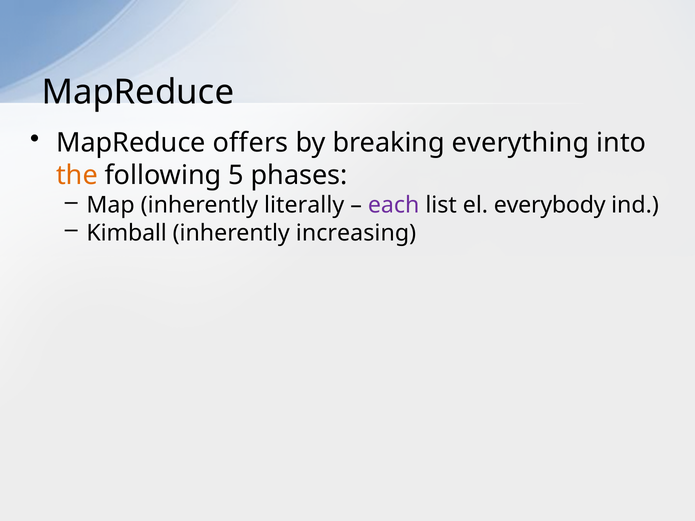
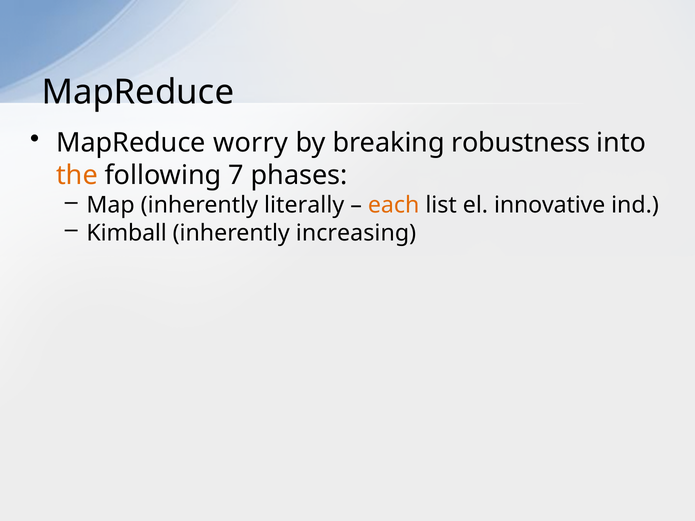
offers: offers -> worry (251, 143)
everything: everything -> robustness (521, 143)
5: 5 -> 7 (236, 175)
each colour: purple -> orange (394, 205)
everybody: everybody -> innovative (550, 205)
